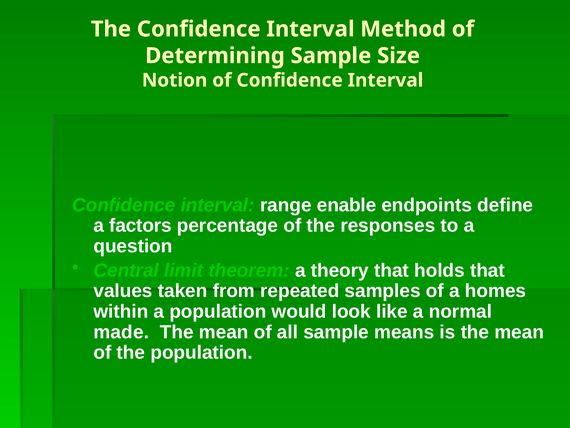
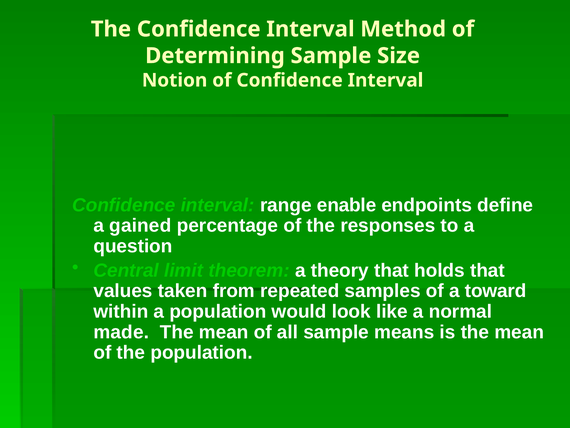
factors: factors -> gained (140, 225)
homes: homes -> toward (496, 291)
